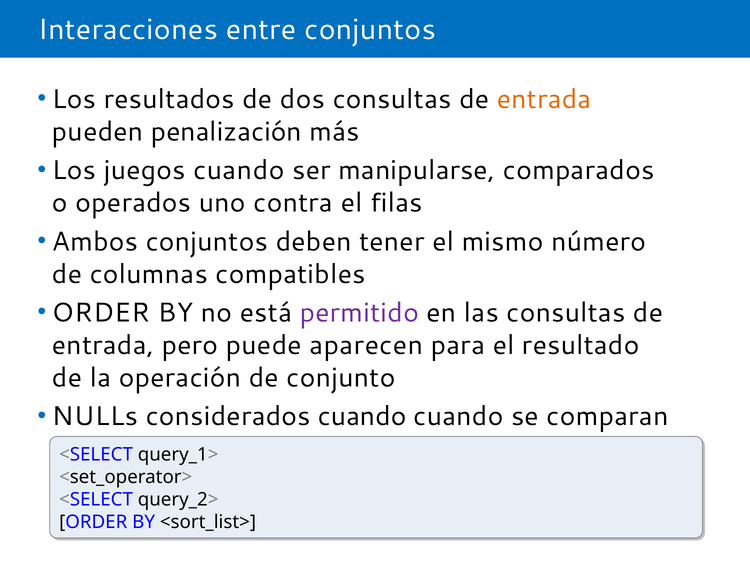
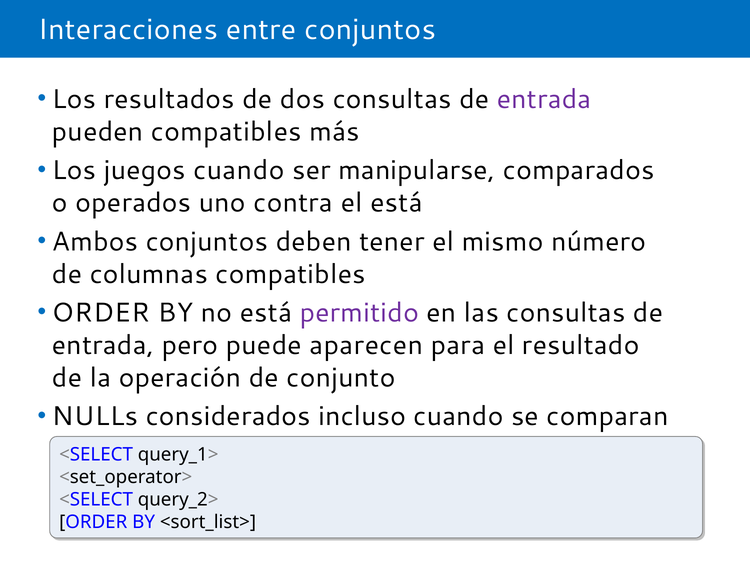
entrada colour: orange -> purple (544, 99)
pueden penalización: penalización -> compatibles (226, 132)
el filas: filas -> está (396, 203)
considerados cuando: cuando -> incluso (362, 417)
